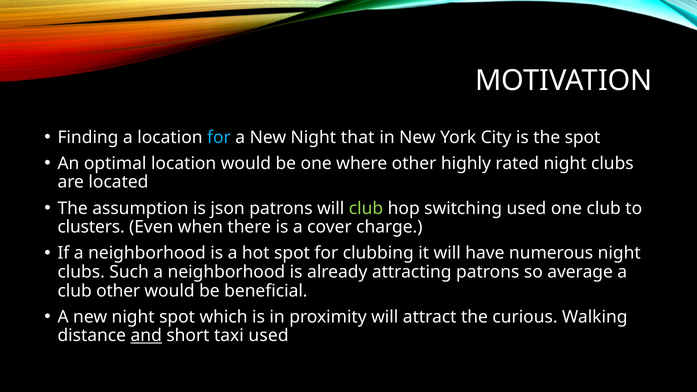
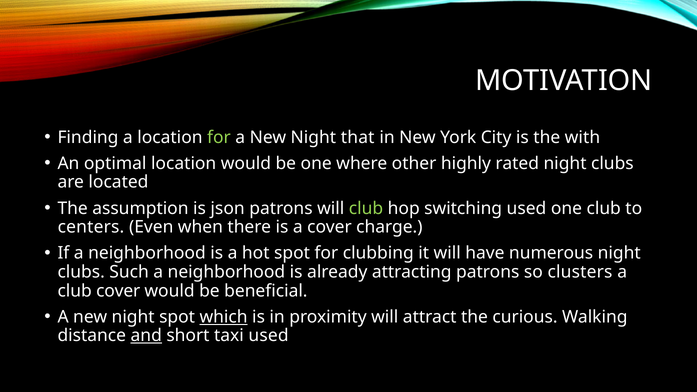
for colour: light blue -> light green (219, 137)
the spot: spot -> with (582, 137)
clusters: clusters -> centers (91, 227)
average: average -> clusters (580, 272)
club other: other -> cover (118, 291)
which underline: none -> present (224, 317)
